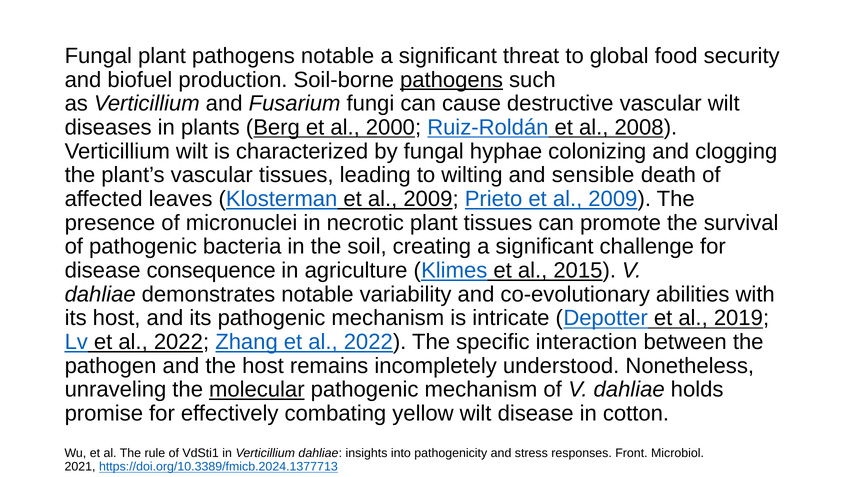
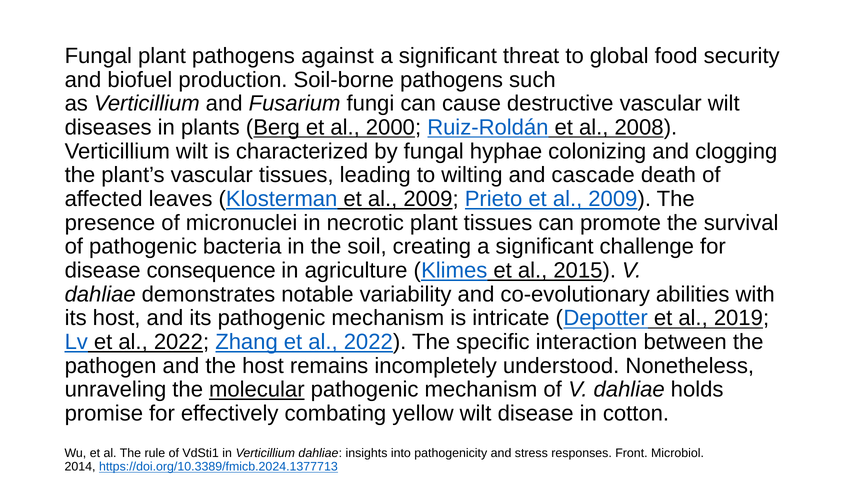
pathogens notable: notable -> against (338, 56)
pathogens underline: present -> none (452, 80)
sensible: sensible -> cascade (593, 175)
2021: 2021 -> 2014 (80, 467)
